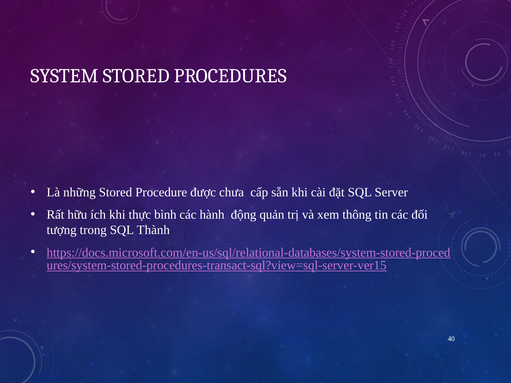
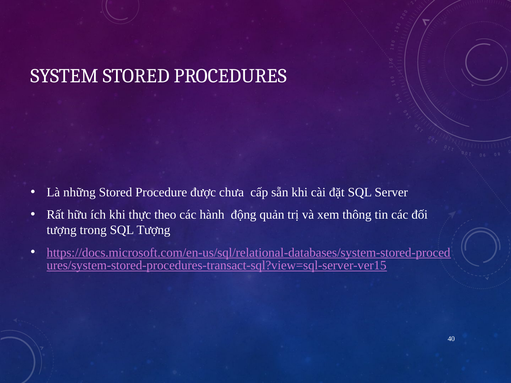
bình: bình -> theo (165, 215)
SQL Thành: Thành -> Tượng (153, 230)
